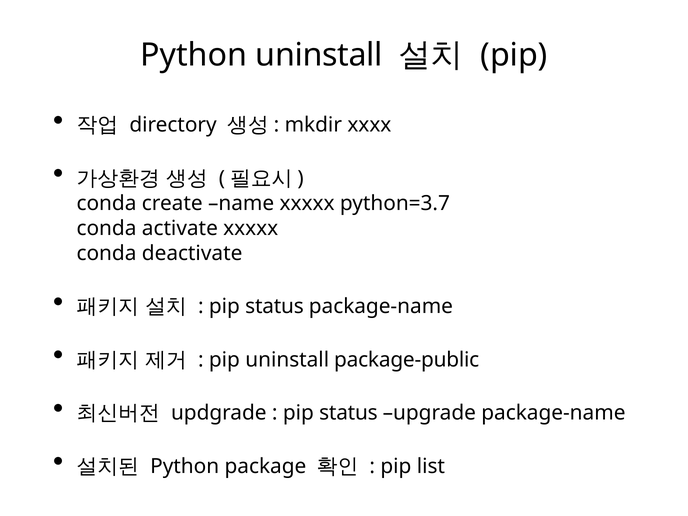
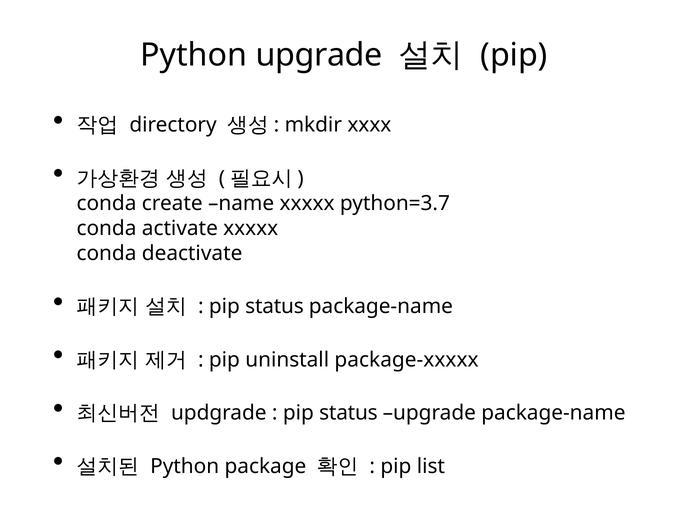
Python uninstall: uninstall -> upgrade (319, 55)
package-public: package-public -> package-xxxxx (407, 360)
